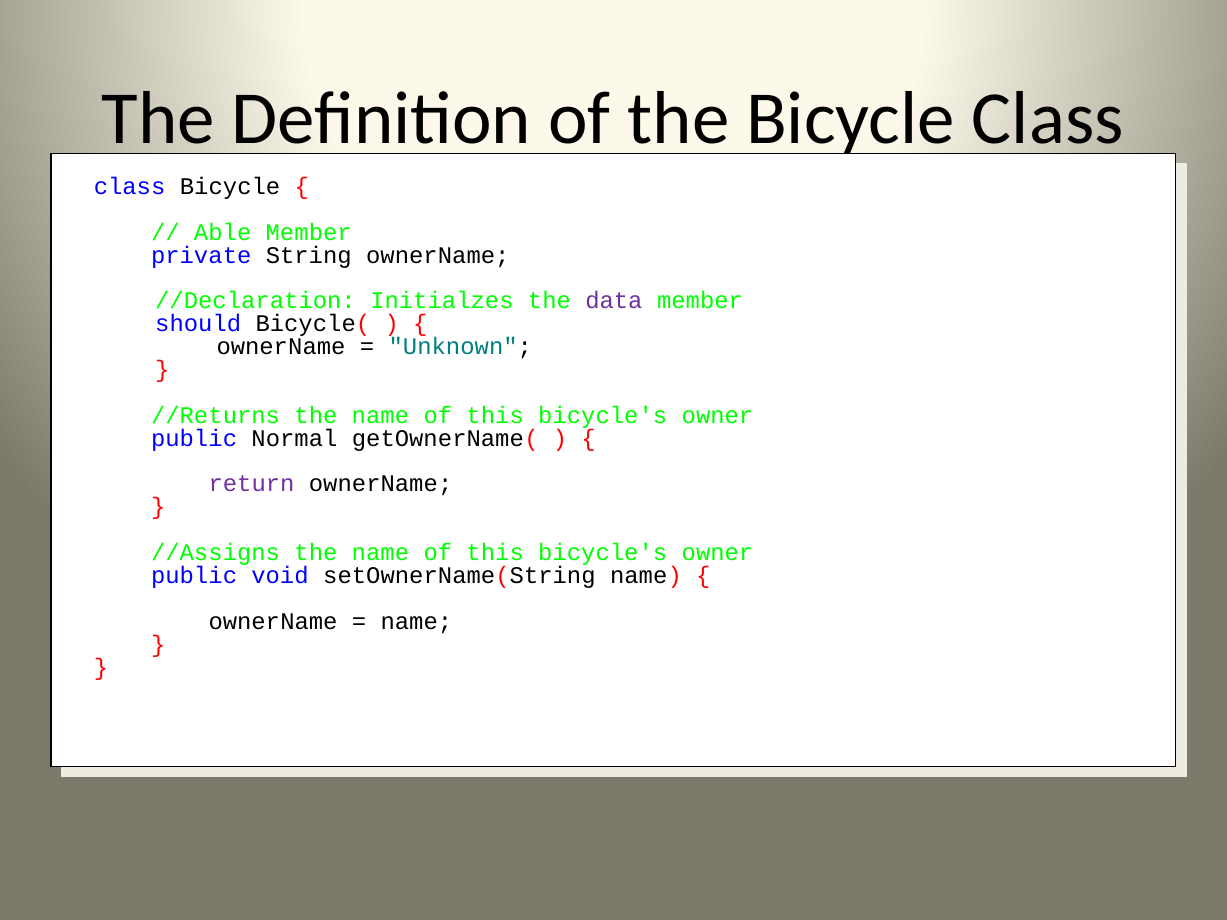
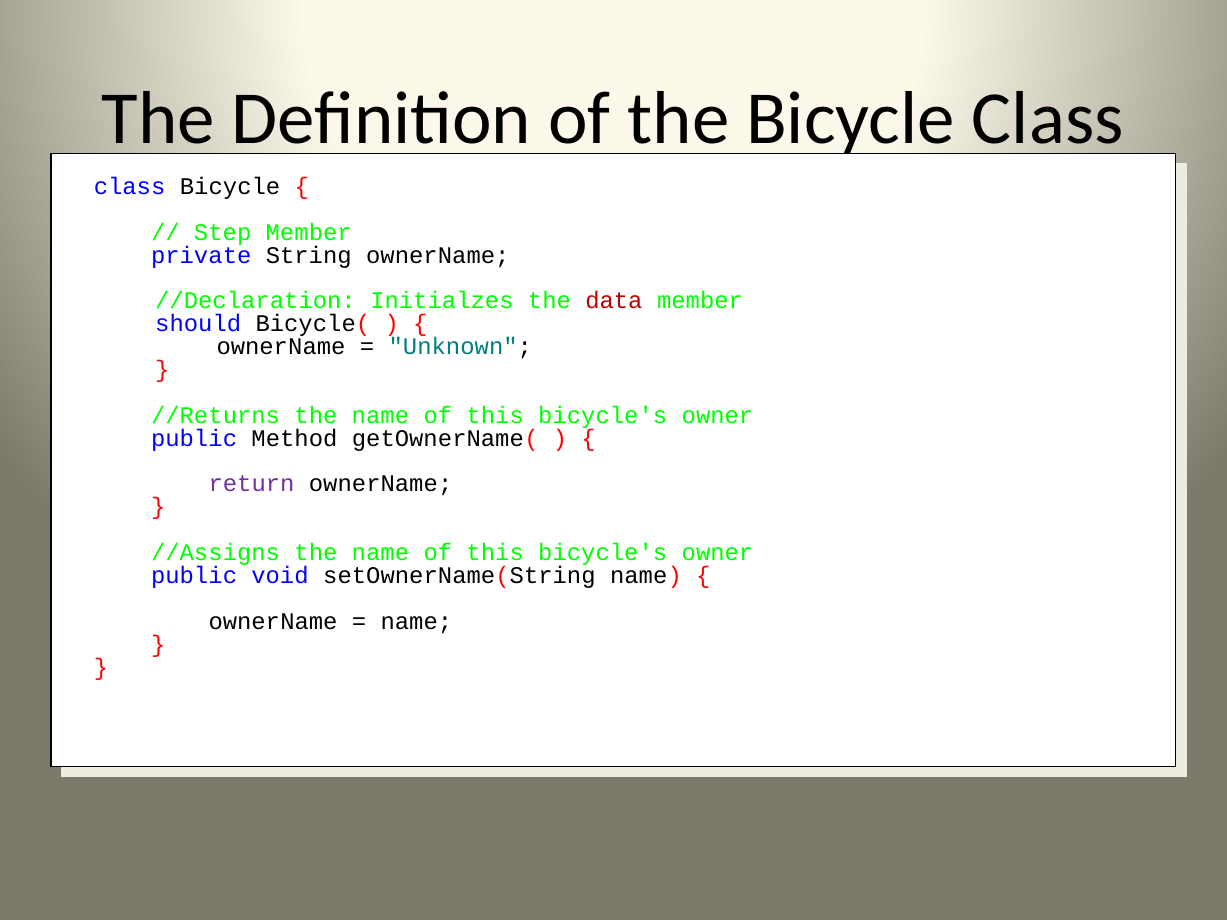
Able: Able -> Step (223, 232)
data colour: purple -> red (614, 301)
Normal: Normal -> Method (294, 438)
